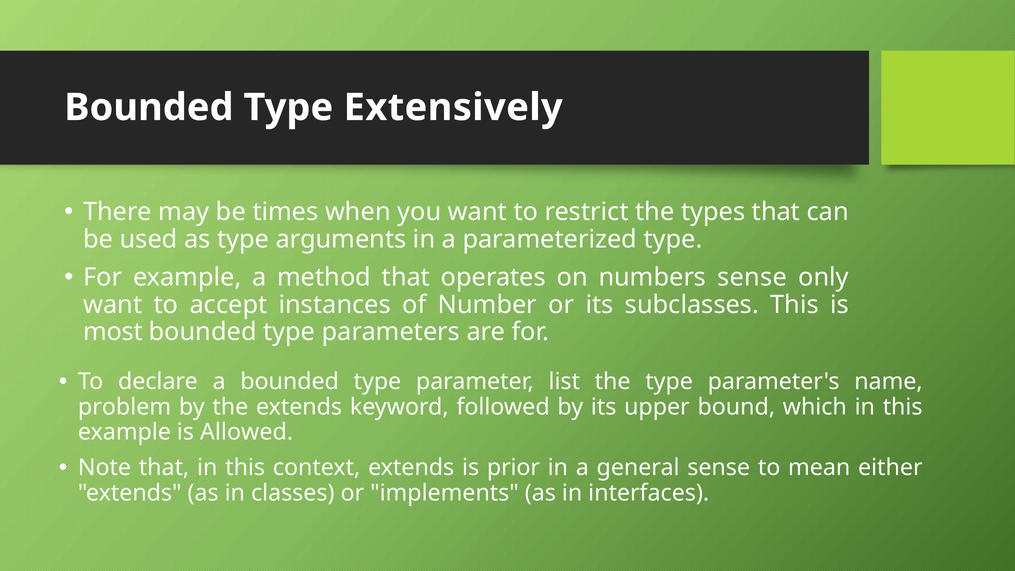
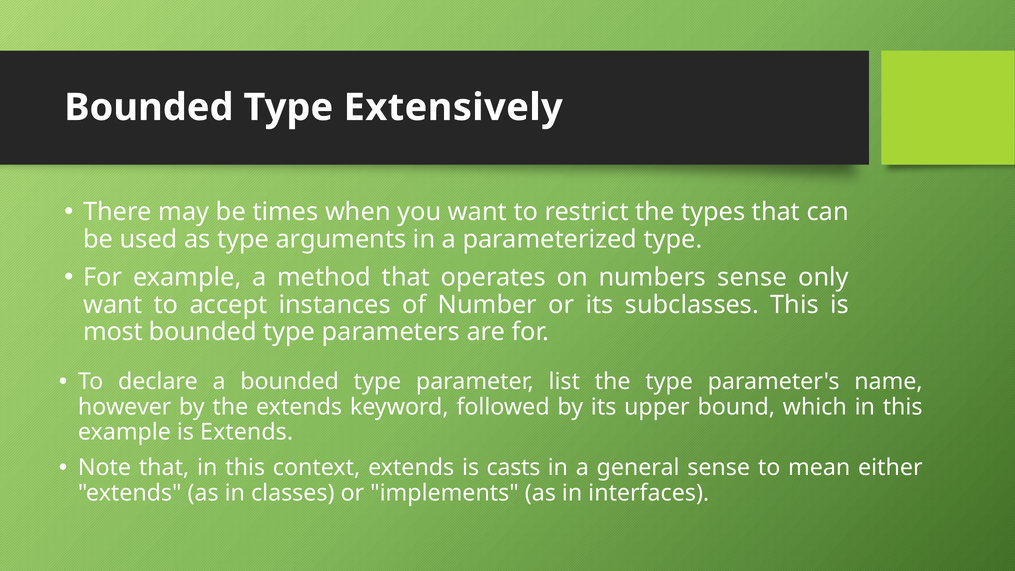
problem: problem -> however (125, 407)
is Allowed: Allowed -> Extends (247, 432)
prior: prior -> casts (514, 468)
